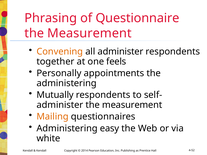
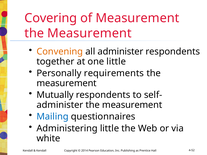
Phrasing: Phrasing -> Covering (51, 18)
of Questionnaire: Questionnaire -> Measurement (137, 18)
one feels: feels -> little (116, 62)
appointments: appointments -> requirements (114, 73)
administering: administering -> measurement (67, 83)
Mailing colour: orange -> blue (53, 117)
Administering easy: easy -> little (110, 129)
